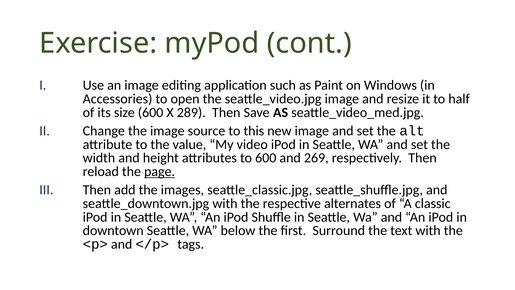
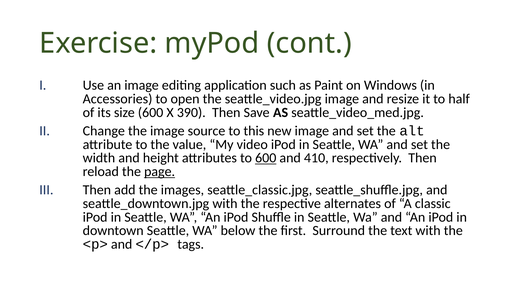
289: 289 -> 390 (191, 112)
600 underline: none -> present (266, 158)
269: 269 -> 410 (316, 158)
